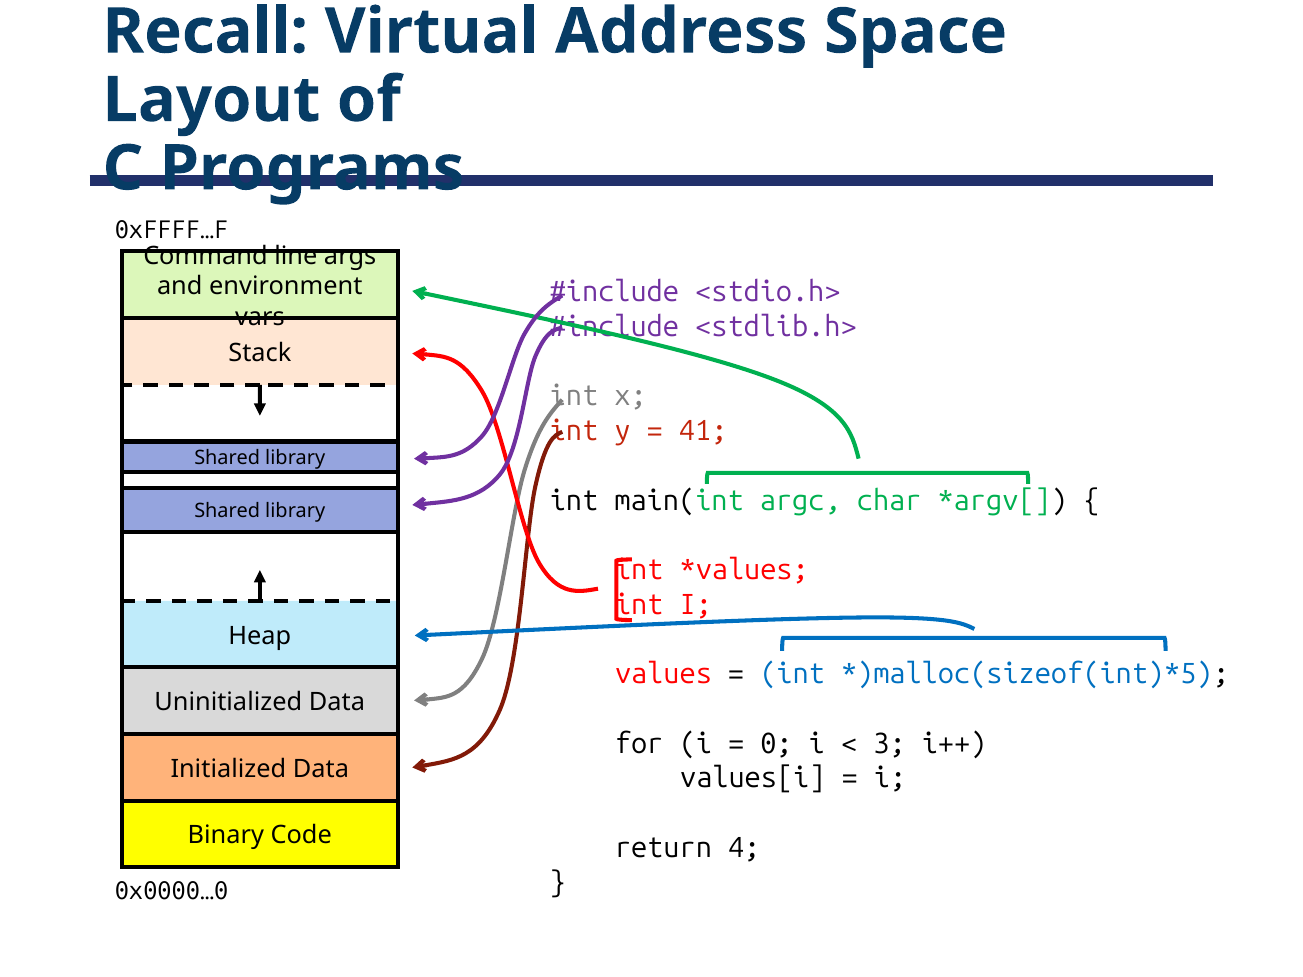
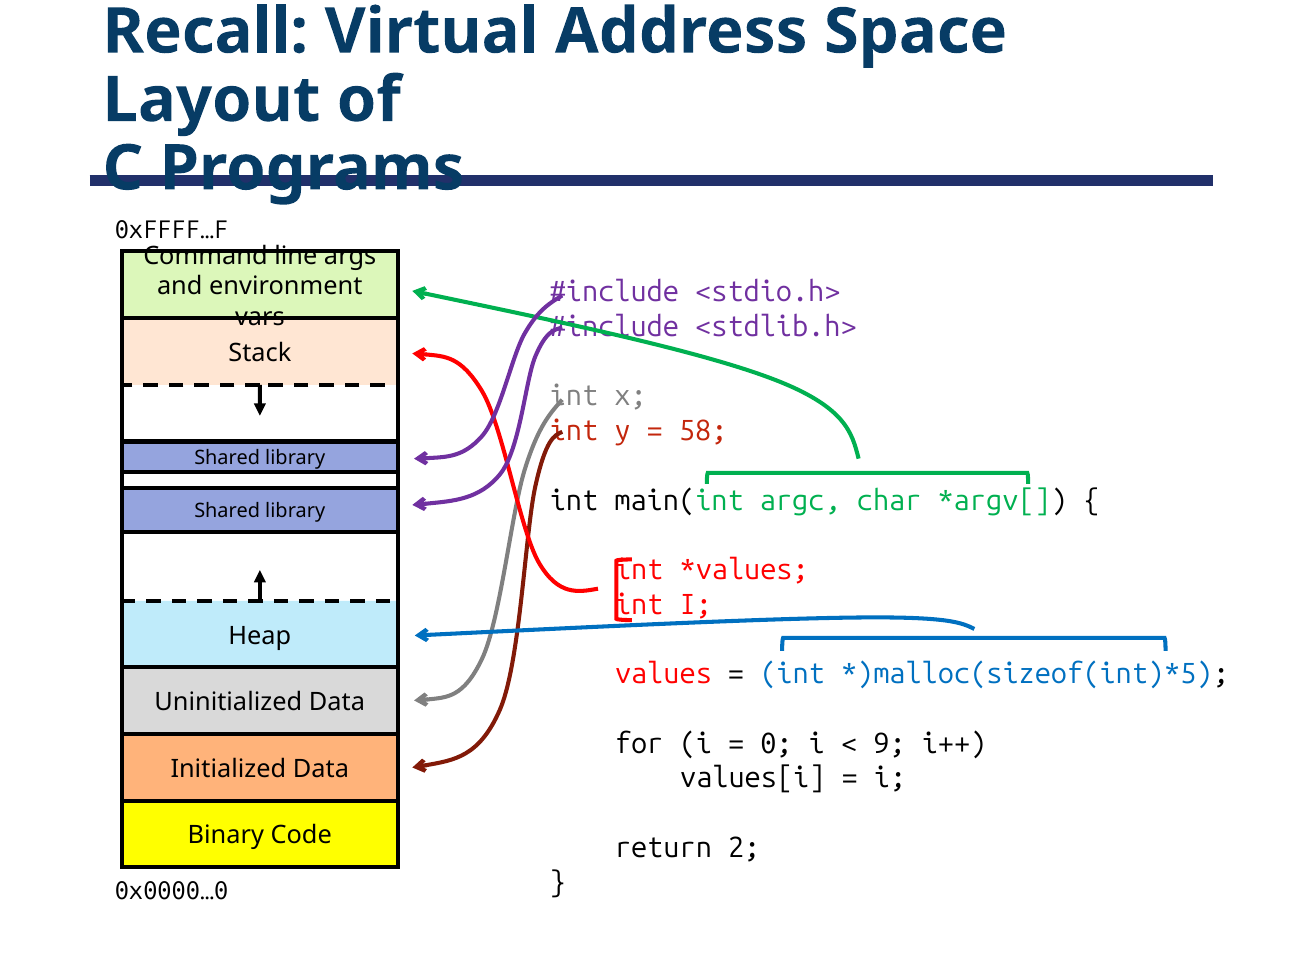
41: 41 -> 58 (703, 431)
3: 3 -> 9 (890, 744)
4: 4 -> 2 (744, 848)
